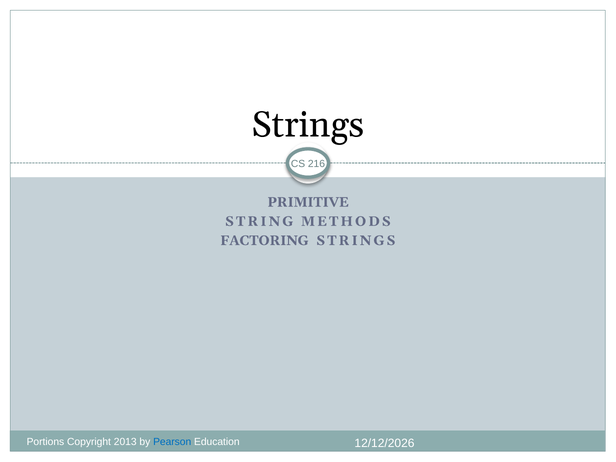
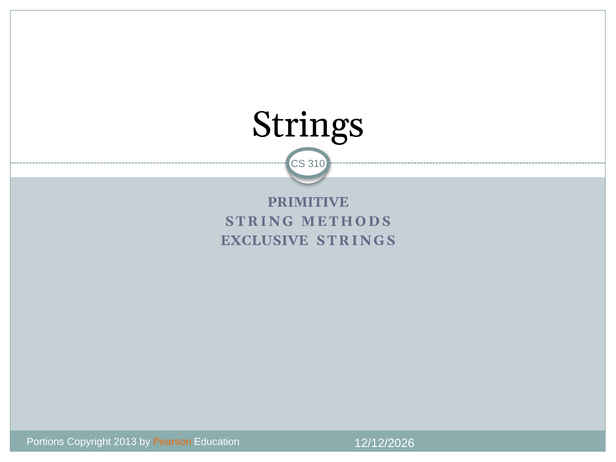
216: 216 -> 310 (316, 164)
FACTORING: FACTORING -> EXCLUSIVE (264, 241)
Pearson colour: blue -> orange (172, 442)
